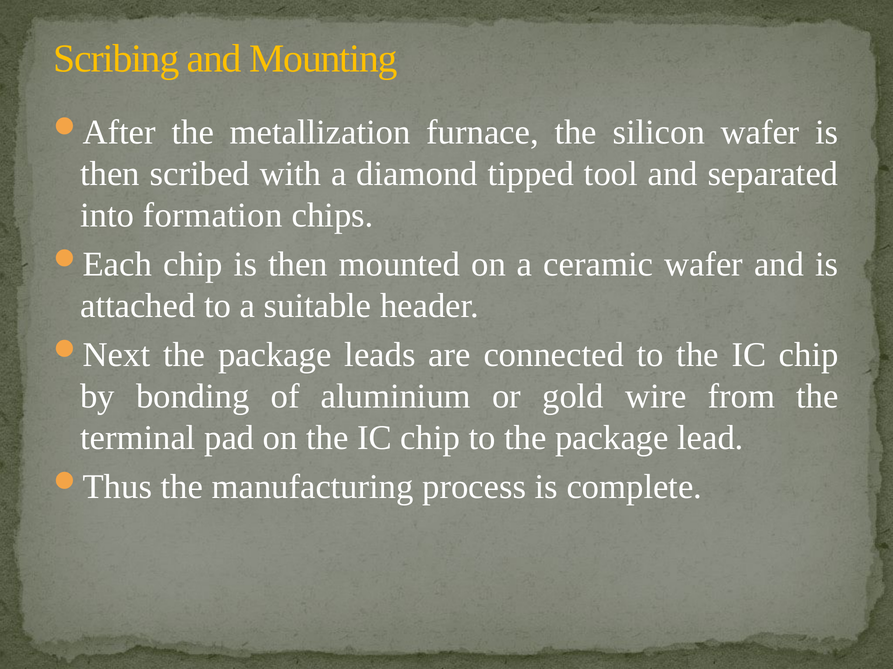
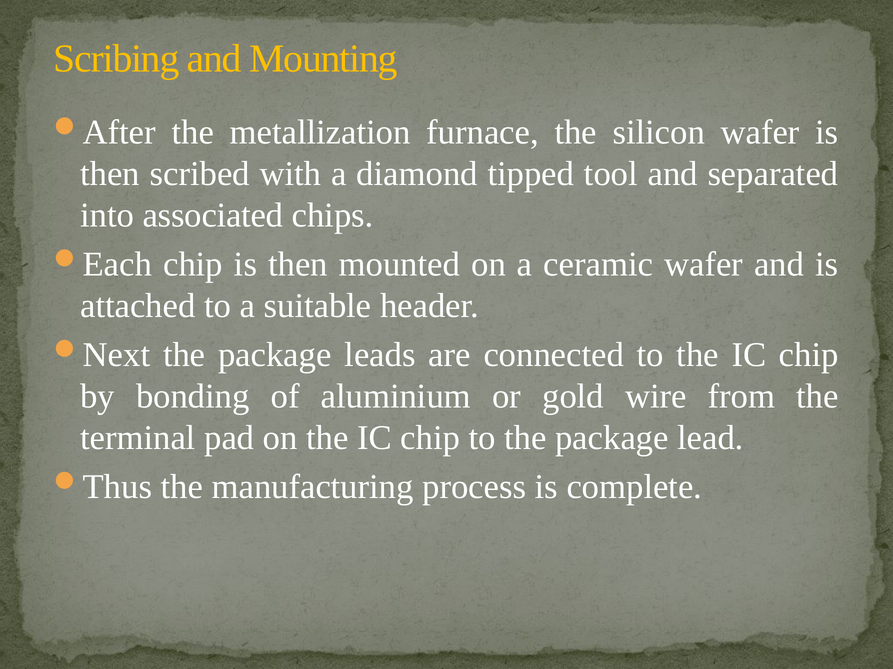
formation: formation -> associated (213, 215)
